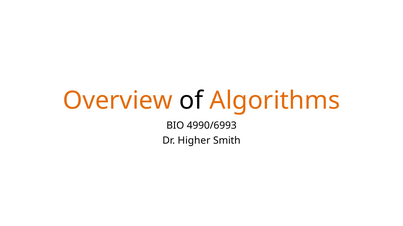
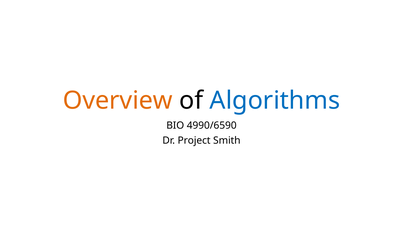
Algorithms colour: orange -> blue (275, 101)
4990/6993: 4990/6993 -> 4990/6590 (212, 126)
Higher: Higher -> Project (194, 141)
